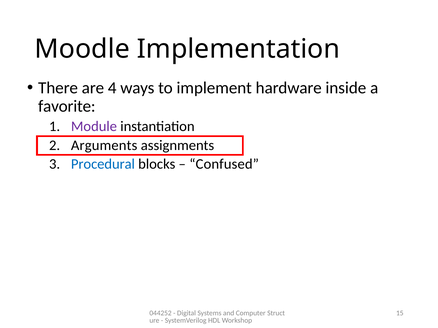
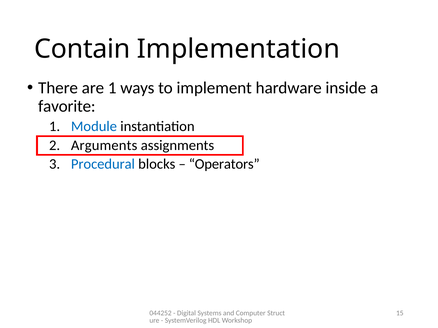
Moodle: Moodle -> Contain (82, 49)
are 4: 4 -> 1 (112, 88)
Module colour: purple -> blue (94, 127)
Confused: Confused -> Operators (224, 164)
